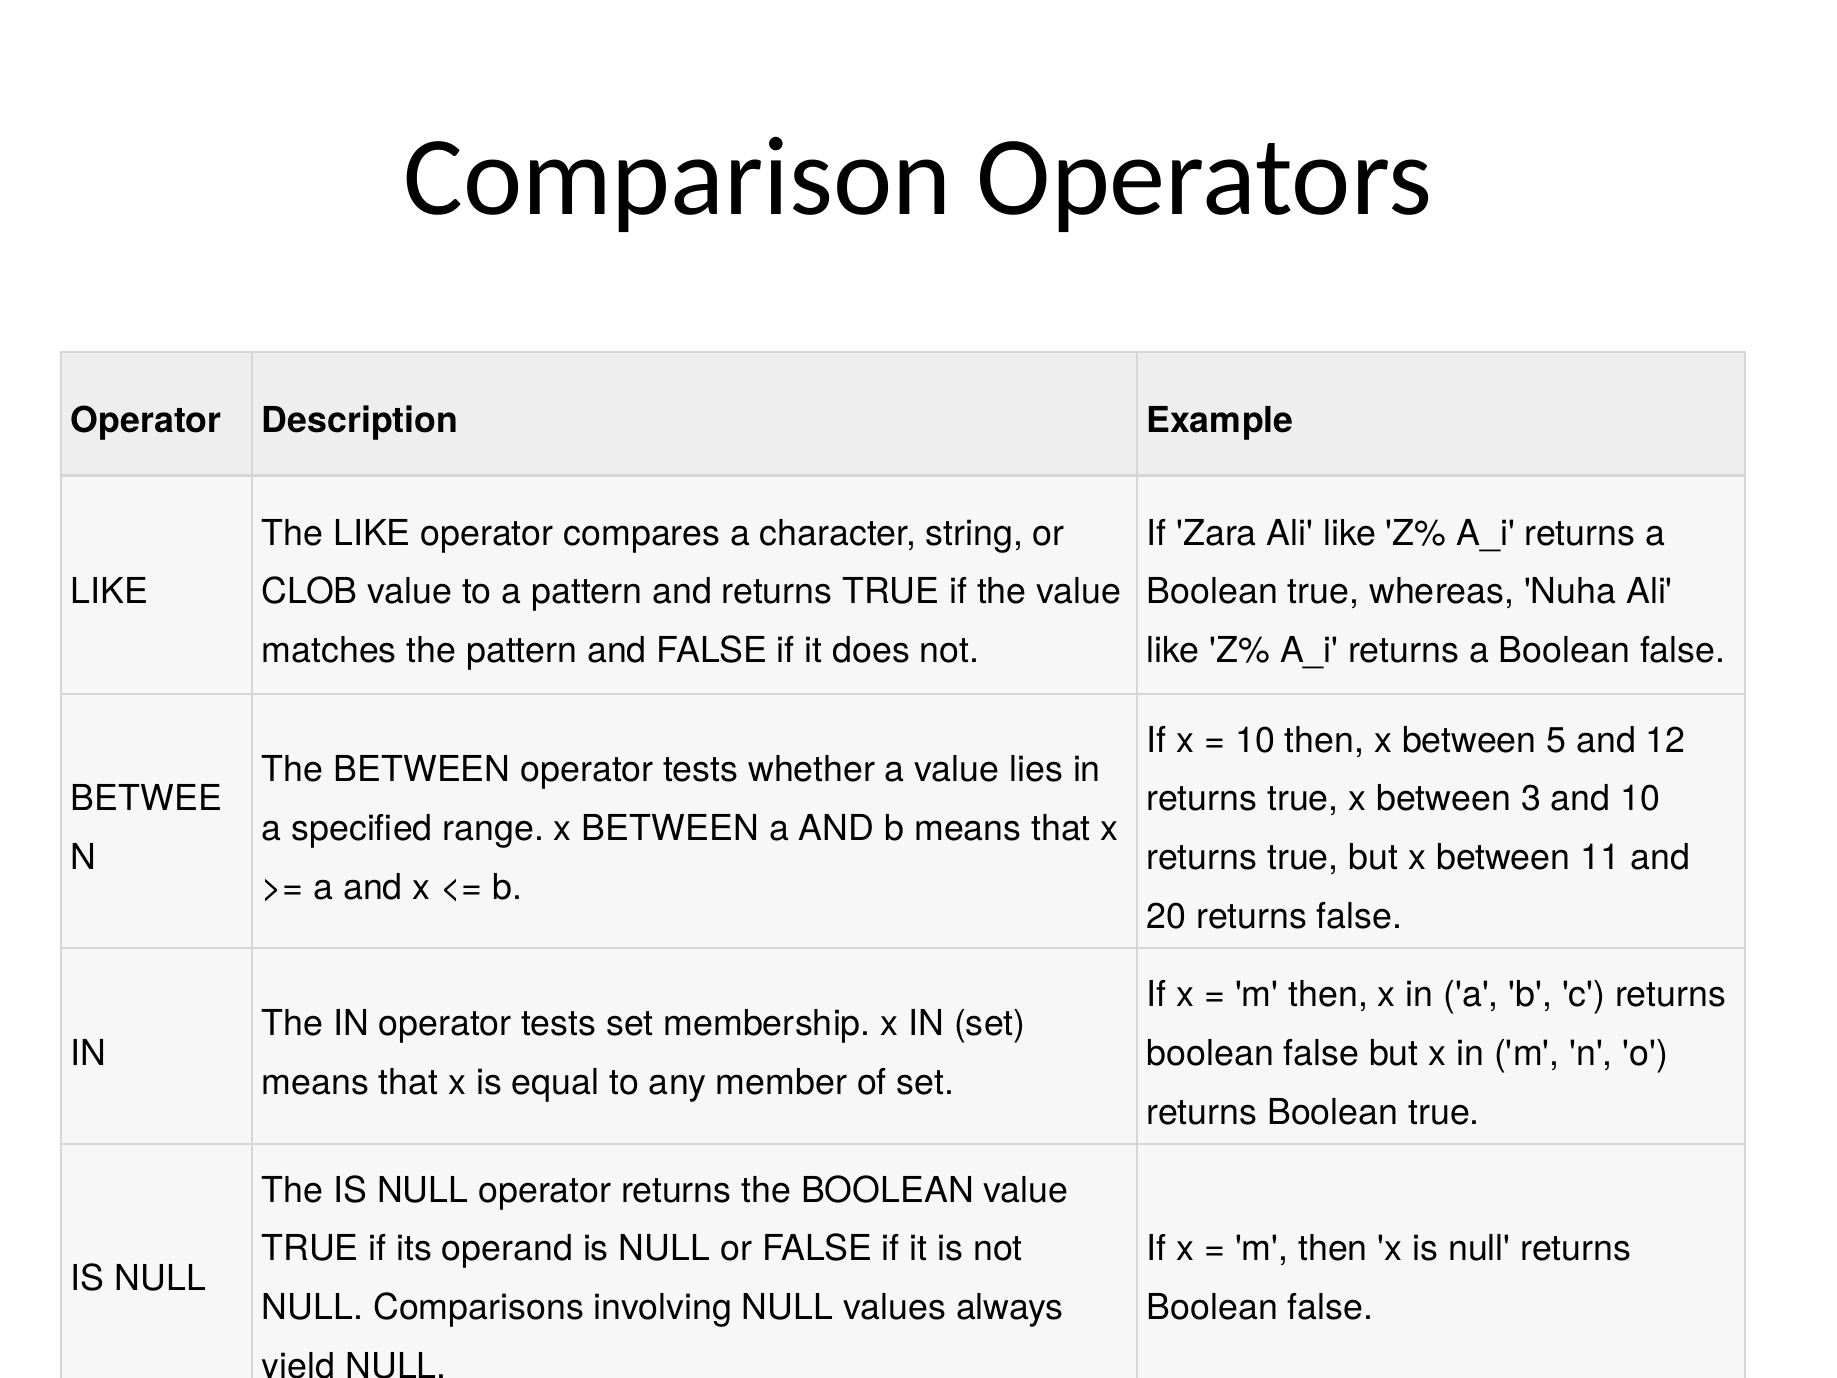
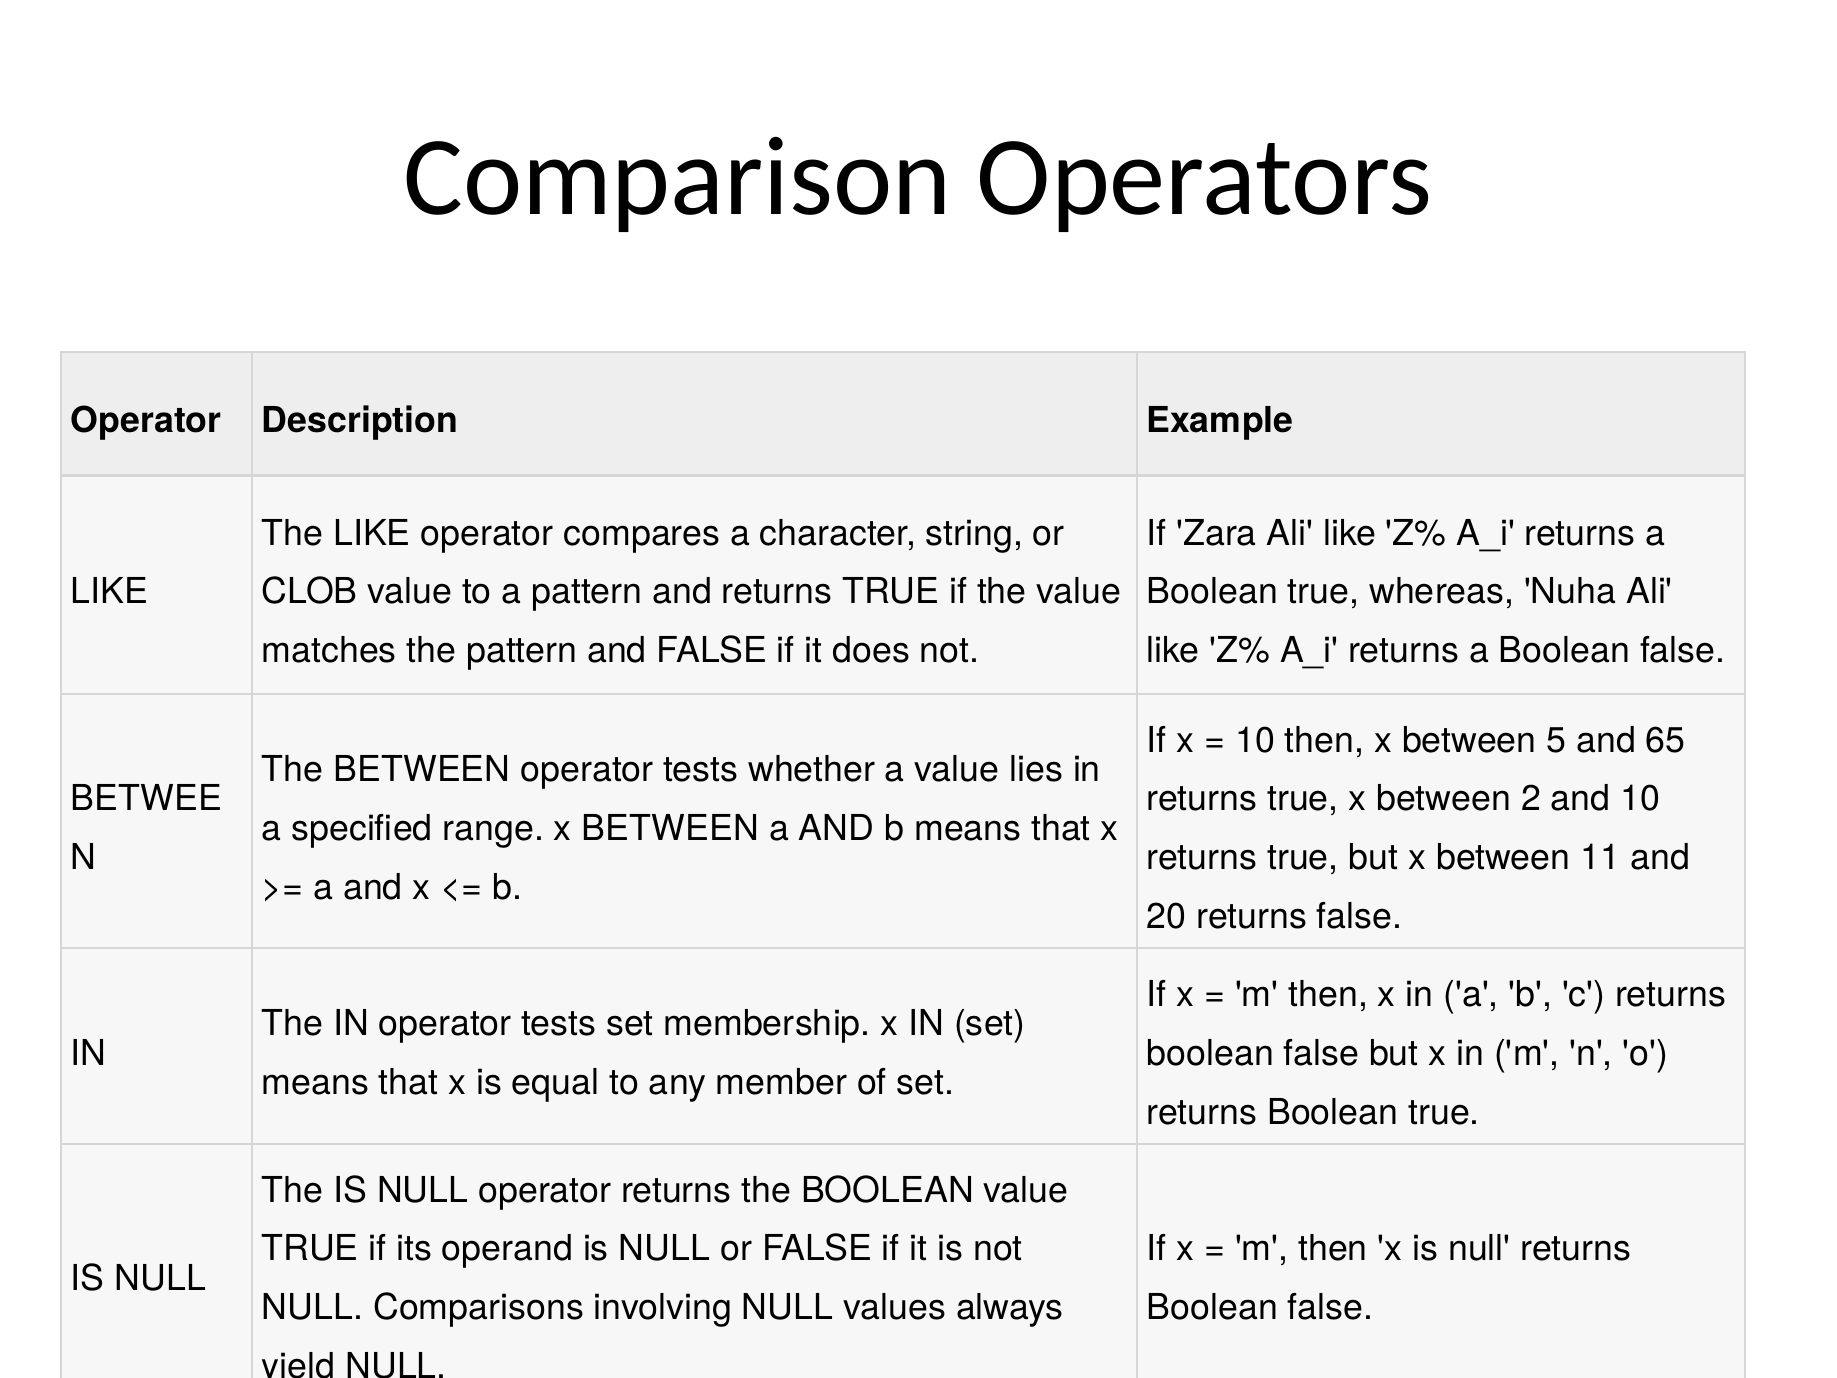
12: 12 -> 65 (1666, 740)
3: 3 -> 2 (1531, 799)
